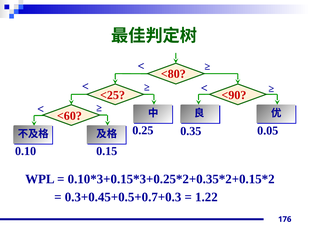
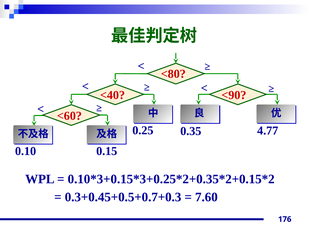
<25: <25 -> <40 (113, 95)
0.05: 0.05 -> 4.77 (268, 130)
1.22: 1.22 -> 7.60 (206, 197)
